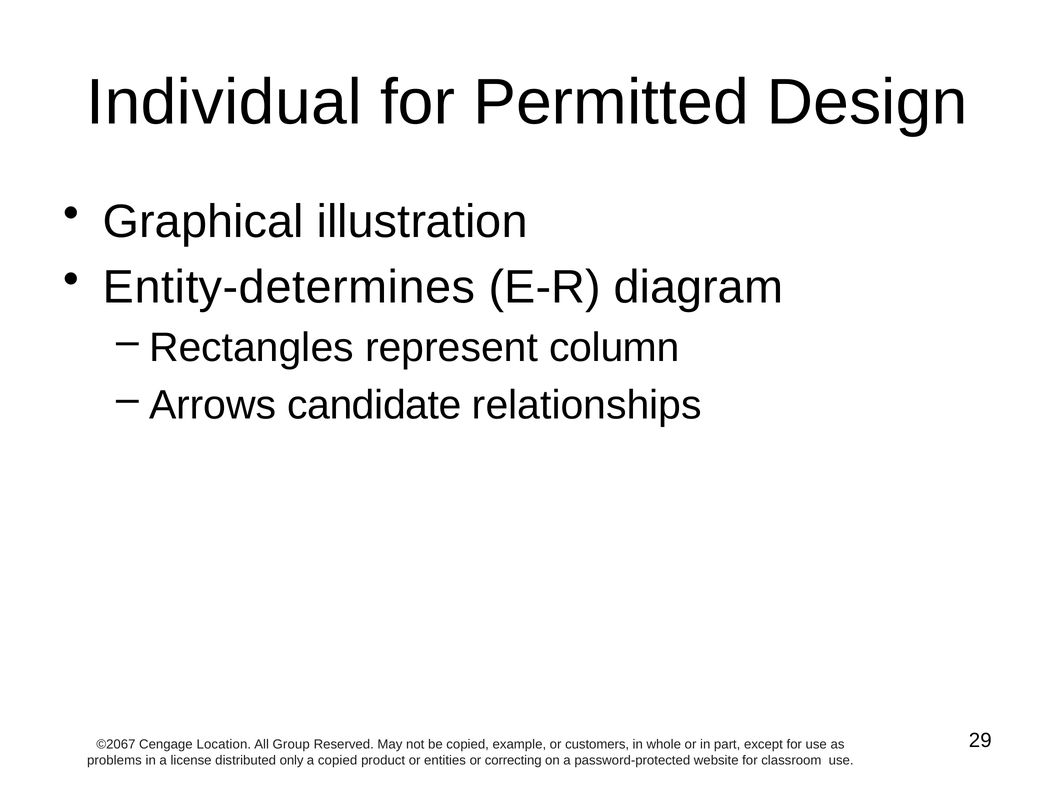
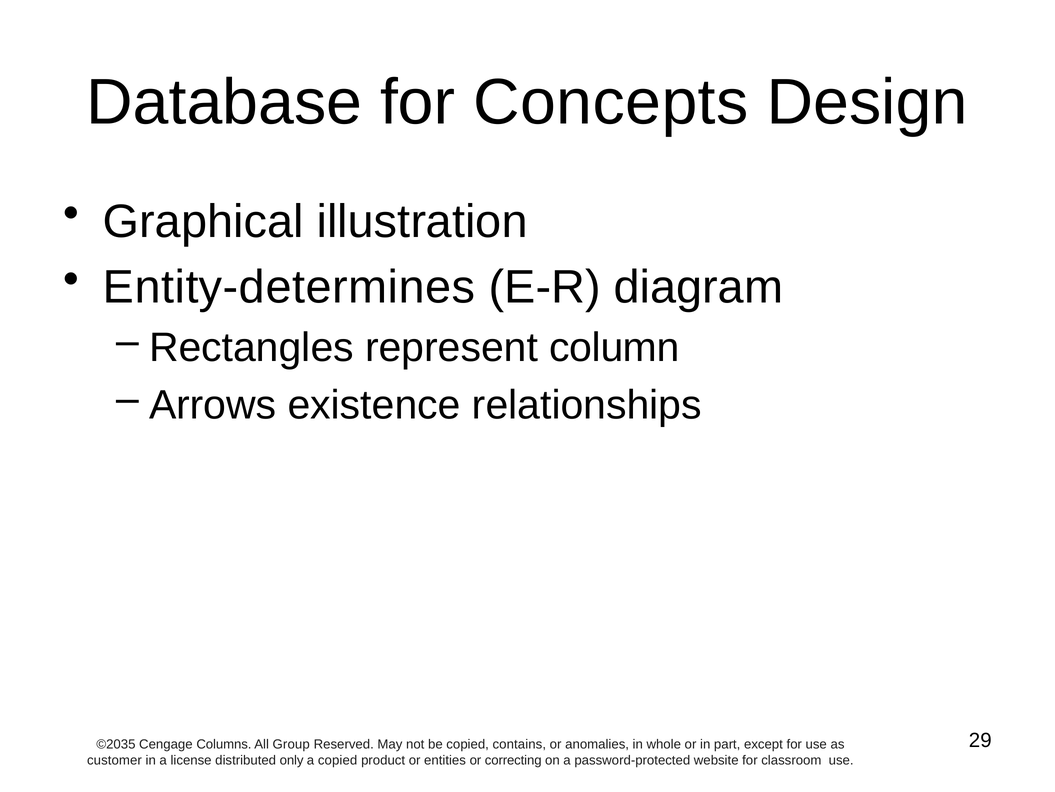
Individual: Individual -> Database (224, 102)
Permitted: Permitted -> Concepts (611, 102)
candidate: candidate -> existence (374, 405)
©2067: ©2067 -> ©2035 (116, 744)
Location: Location -> Columns (224, 744)
example: example -> contains (519, 744)
customers: customers -> anomalies (597, 744)
problems: problems -> customer (114, 760)
